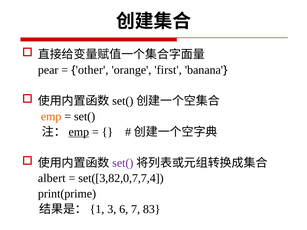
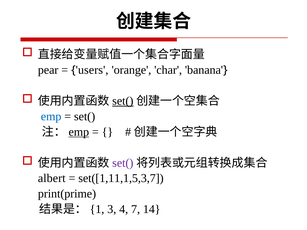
other: other -> users (92, 70)
first: first -> char (168, 70)
set( underline: none -> present (123, 101)
emp colour: orange -> blue (51, 117)
set([3,82,0,7,7,4: set([3,82,0,7,7,4 -> set([1,11,1,5,3,7 (121, 179)
6: 6 -> 4 (124, 209)
83: 83 -> 14 (152, 209)
